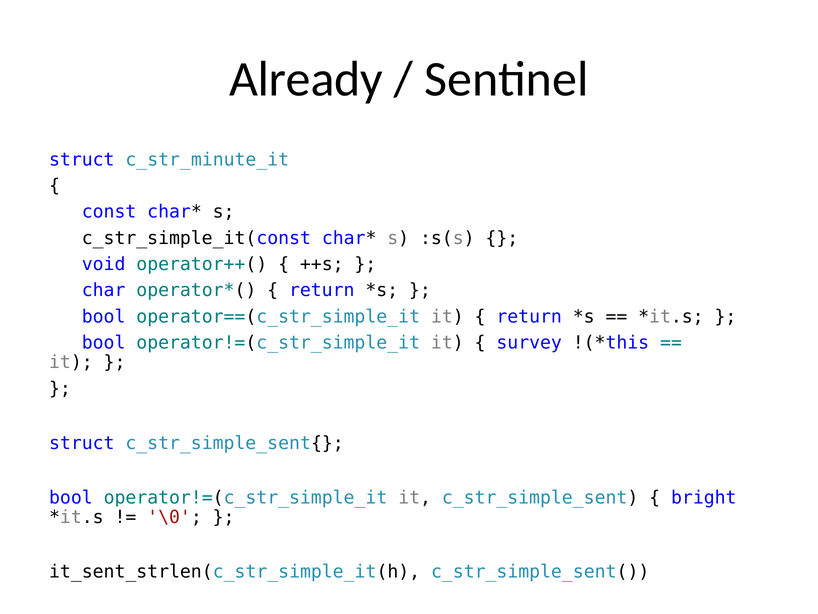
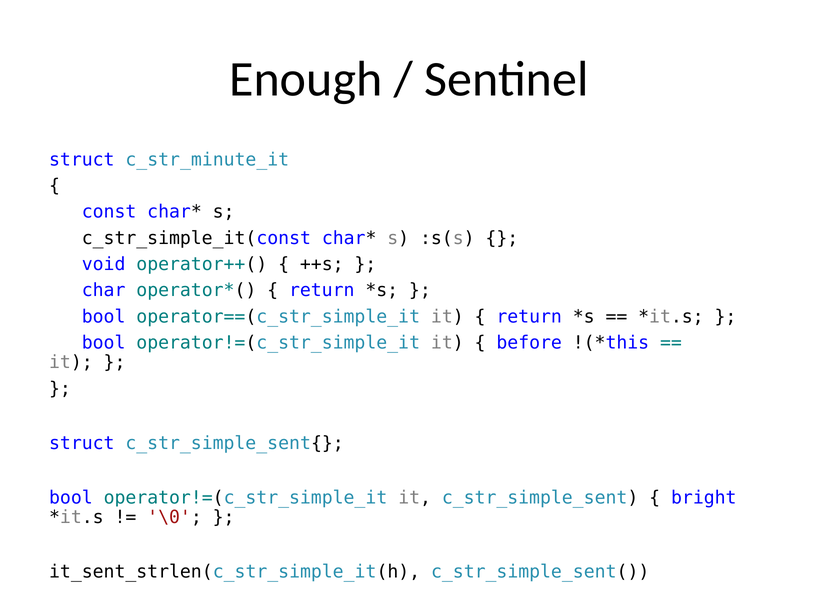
Already: Already -> Enough (306, 79)
survey: survey -> before (529, 342)
